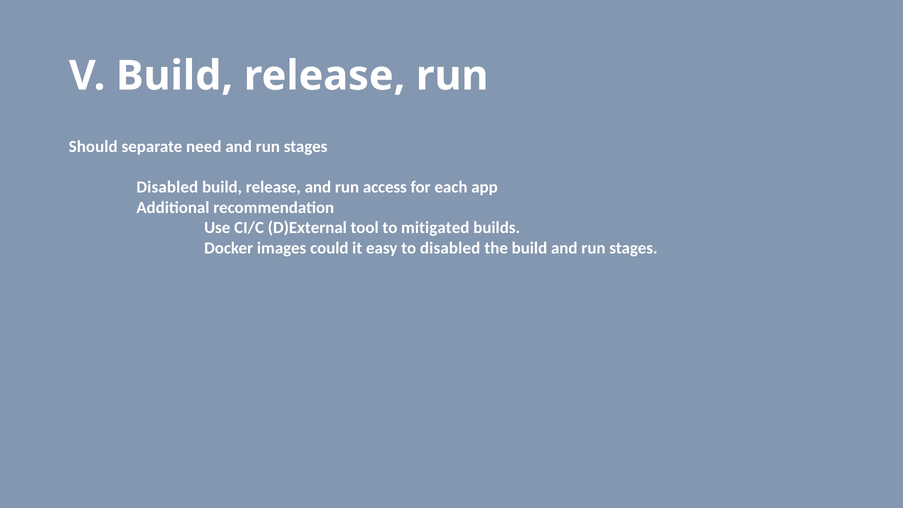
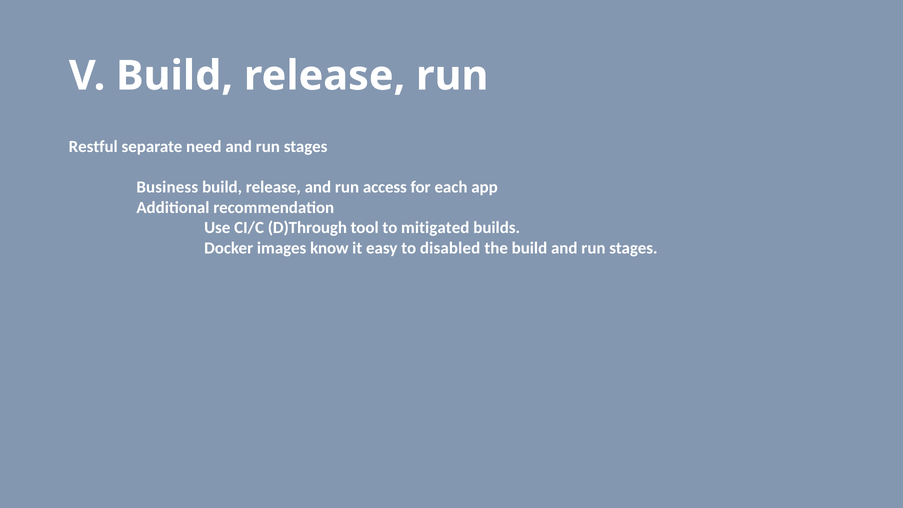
Should: Should -> Restful (93, 146)
Disabled: Disabled -> Business (167, 187)
D)External: D)External -> D)Through (307, 228)
could: could -> know (329, 248)
